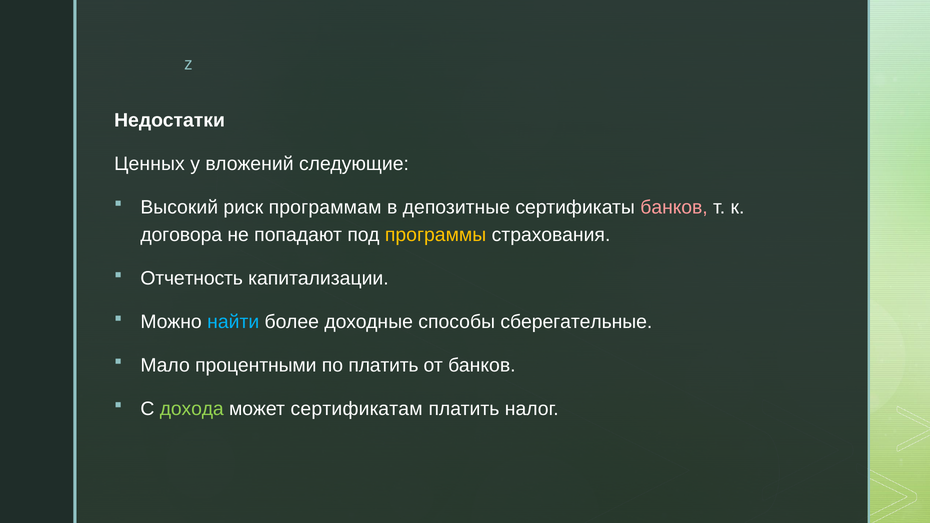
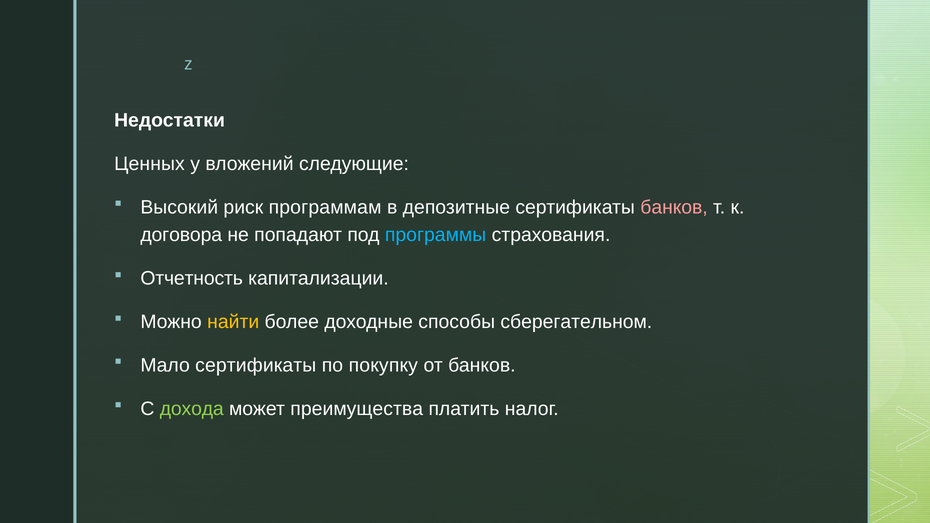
программы colour: yellow -> light blue (436, 235)
найти colour: light blue -> yellow (233, 322)
сберегательные: сберегательные -> сберегательном (576, 322)
Мало процентными: процентными -> сертификаты (256, 365)
по платить: платить -> покупку (383, 365)
сертификатам: сертификатам -> преимущества (357, 409)
